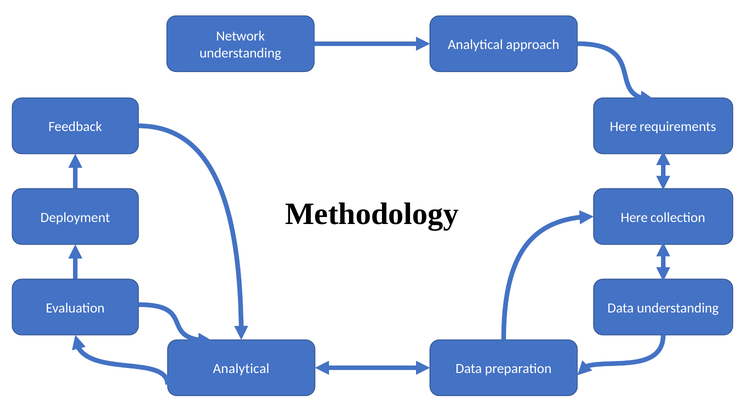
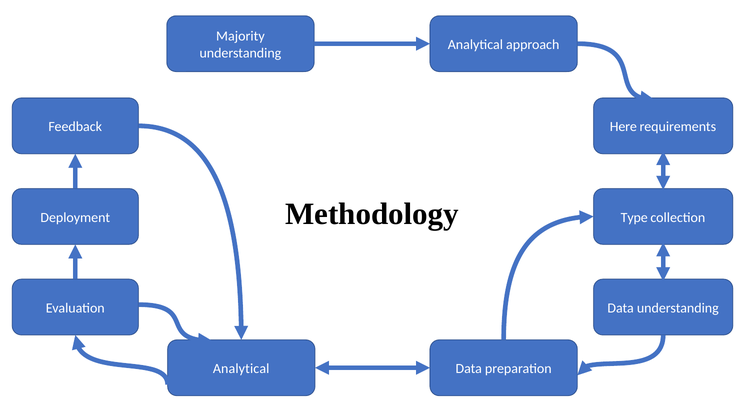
Network: Network -> Majority (240, 36)
Here: Here -> Type (634, 217)
